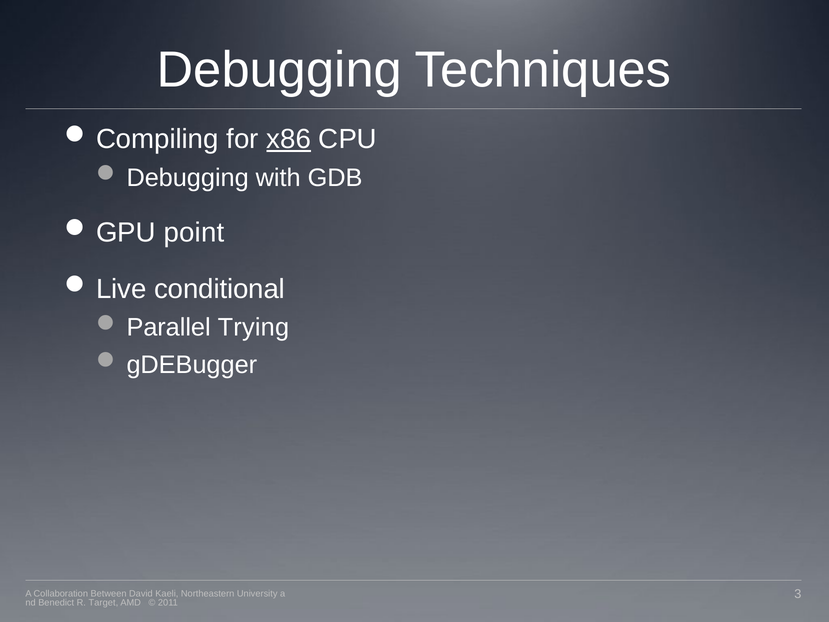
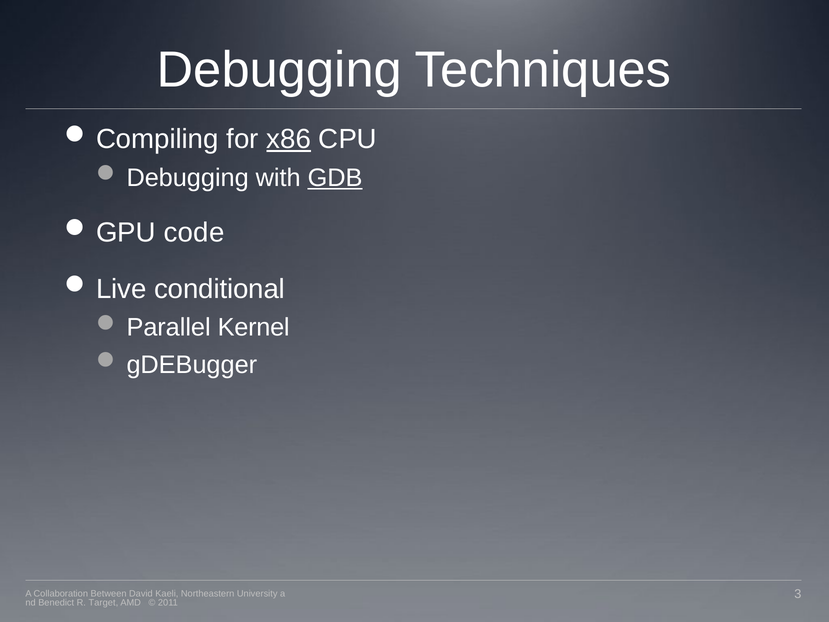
GDB underline: none -> present (335, 178)
point: point -> code (194, 233)
Trying: Trying -> Kernel (254, 327)
